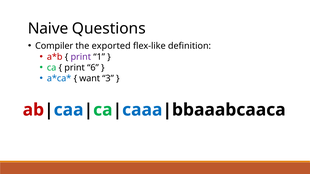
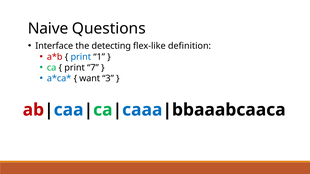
Compiler: Compiler -> Interface (54, 46)
exported: exported -> detecting (111, 46)
print colour: purple -> blue (81, 57)
6: 6 -> 7 (93, 68)
